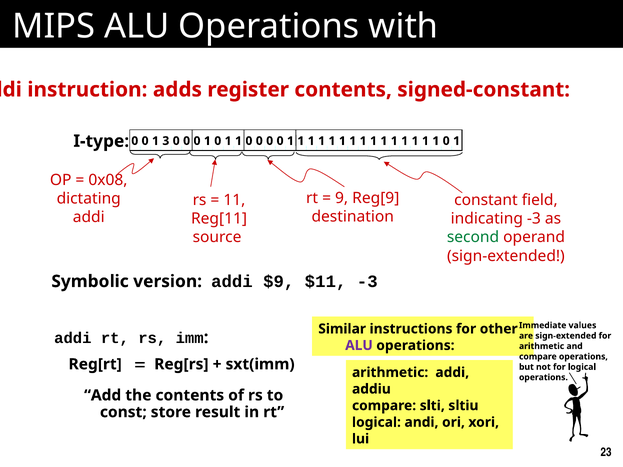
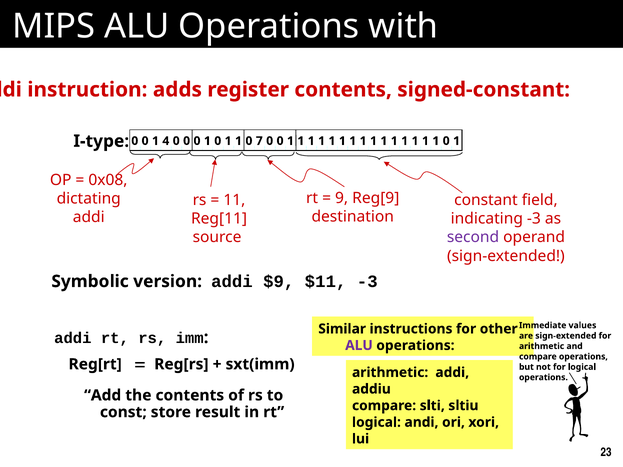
3: 3 -> 4 (166, 141)
1 0 0: 0 -> 7 (259, 141)
second colour: green -> purple (473, 237)
